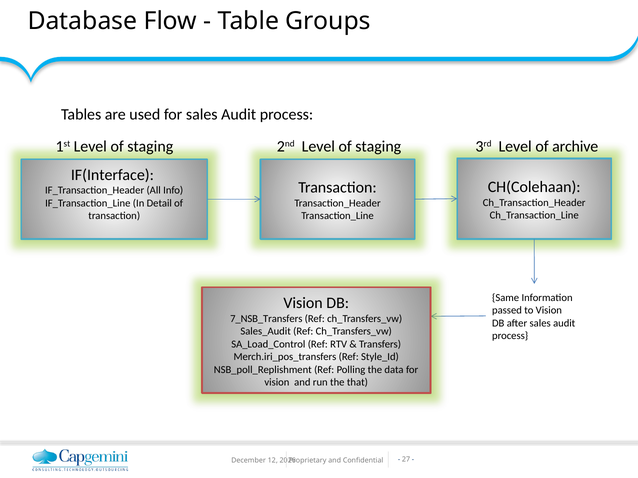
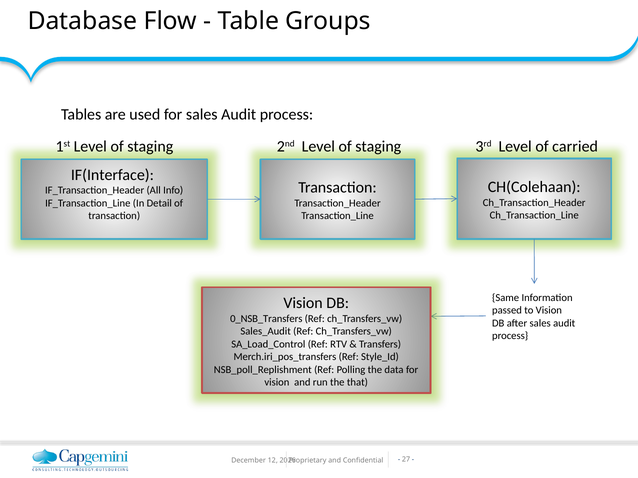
archive: archive -> carried (575, 147)
7_NSB_Transfers: 7_NSB_Transfers -> 0_NSB_Transfers (266, 319)
